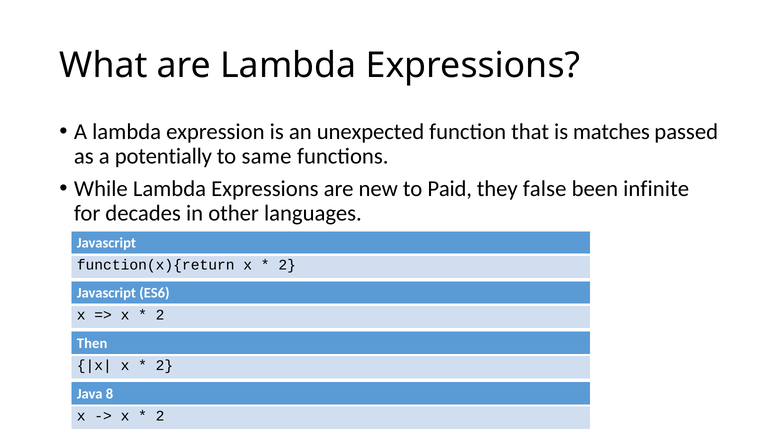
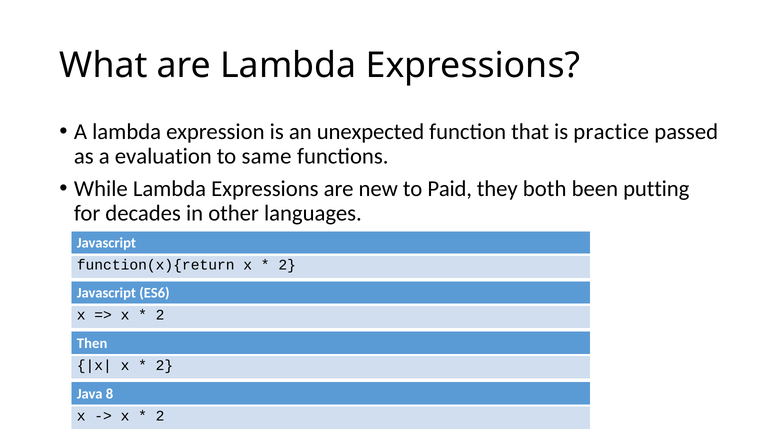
matches: matches -> practice (611, 132)
potentially: potentially -> evaluation (163, 156)
false: false -> both (545, 189)
infinite: infinite -> putting (656, 189)
